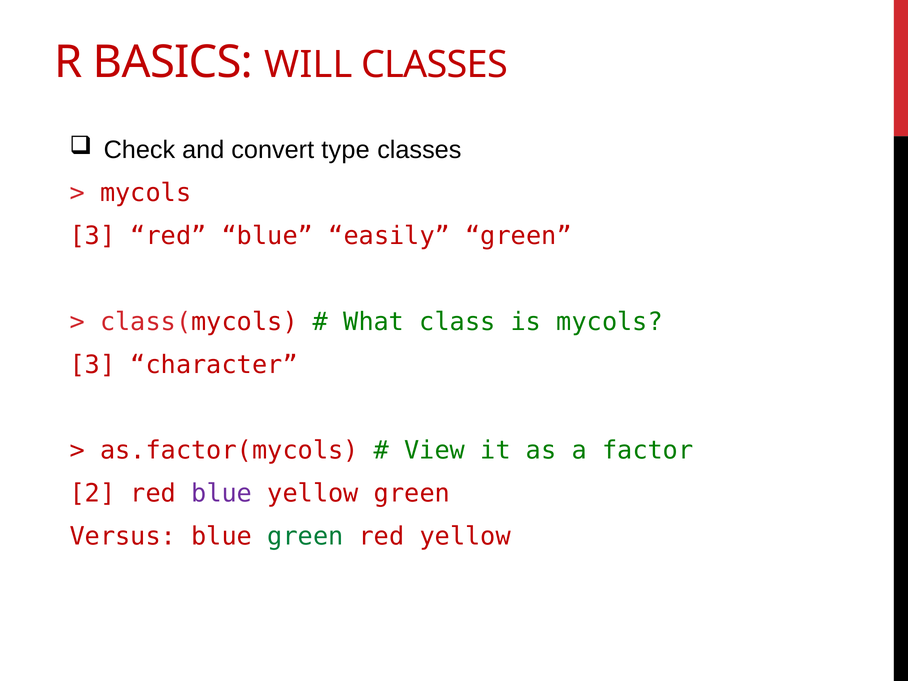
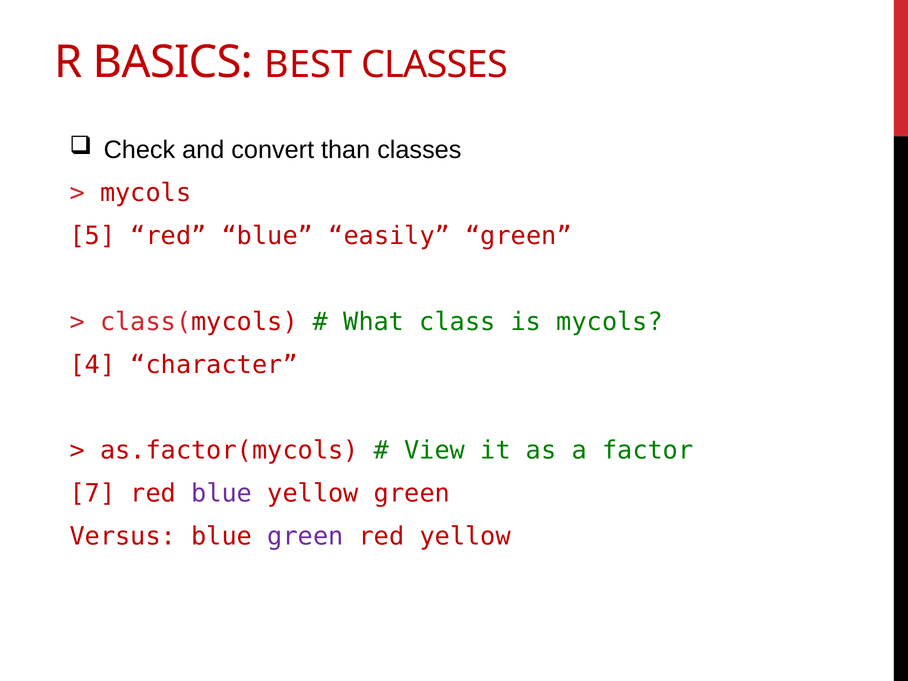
WILL: WILL -> BEST (308, 65)
type: type -> than (346, 150)
3: 3 -> 5 (92, 236)
3: 3 -> 4 (92, 365)
2: 2 -> 7 (92, 494)
green colour: green -> purple (305, 537)
